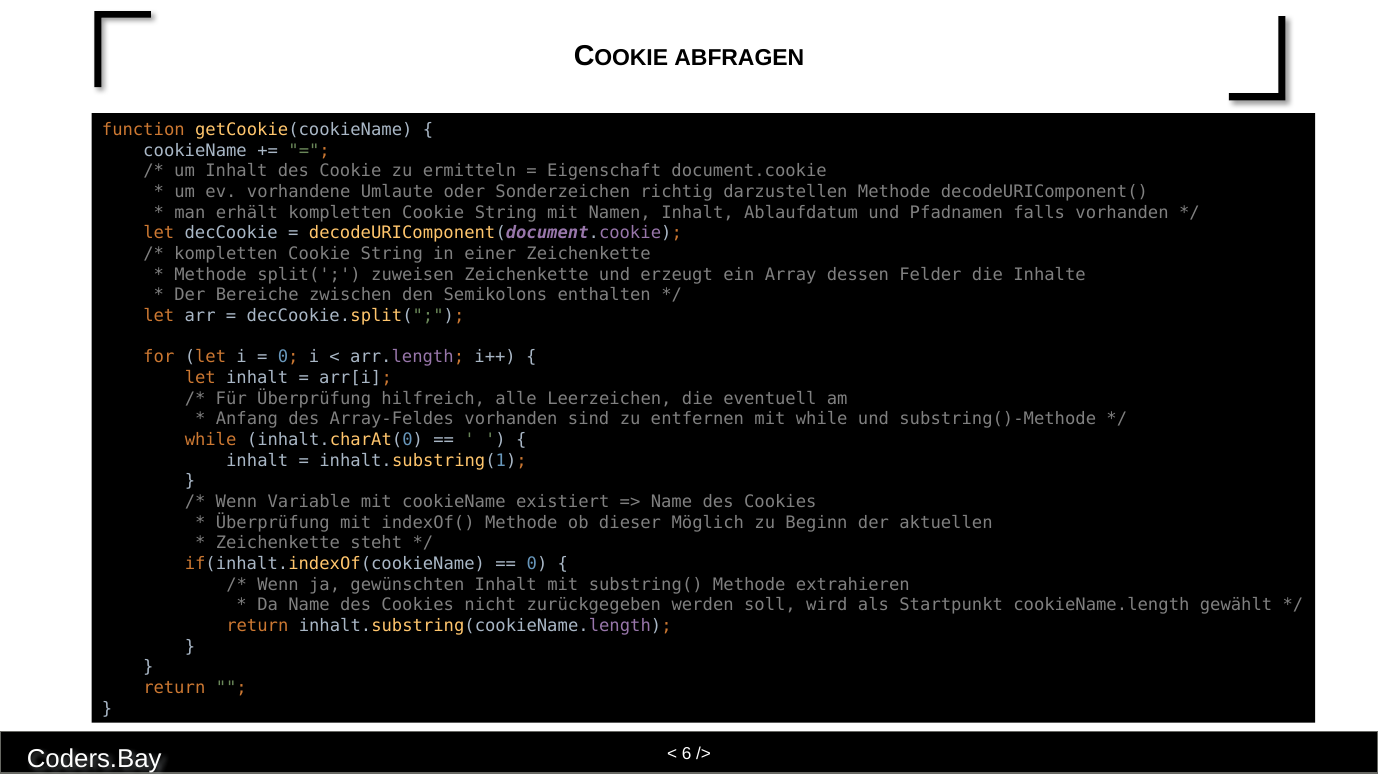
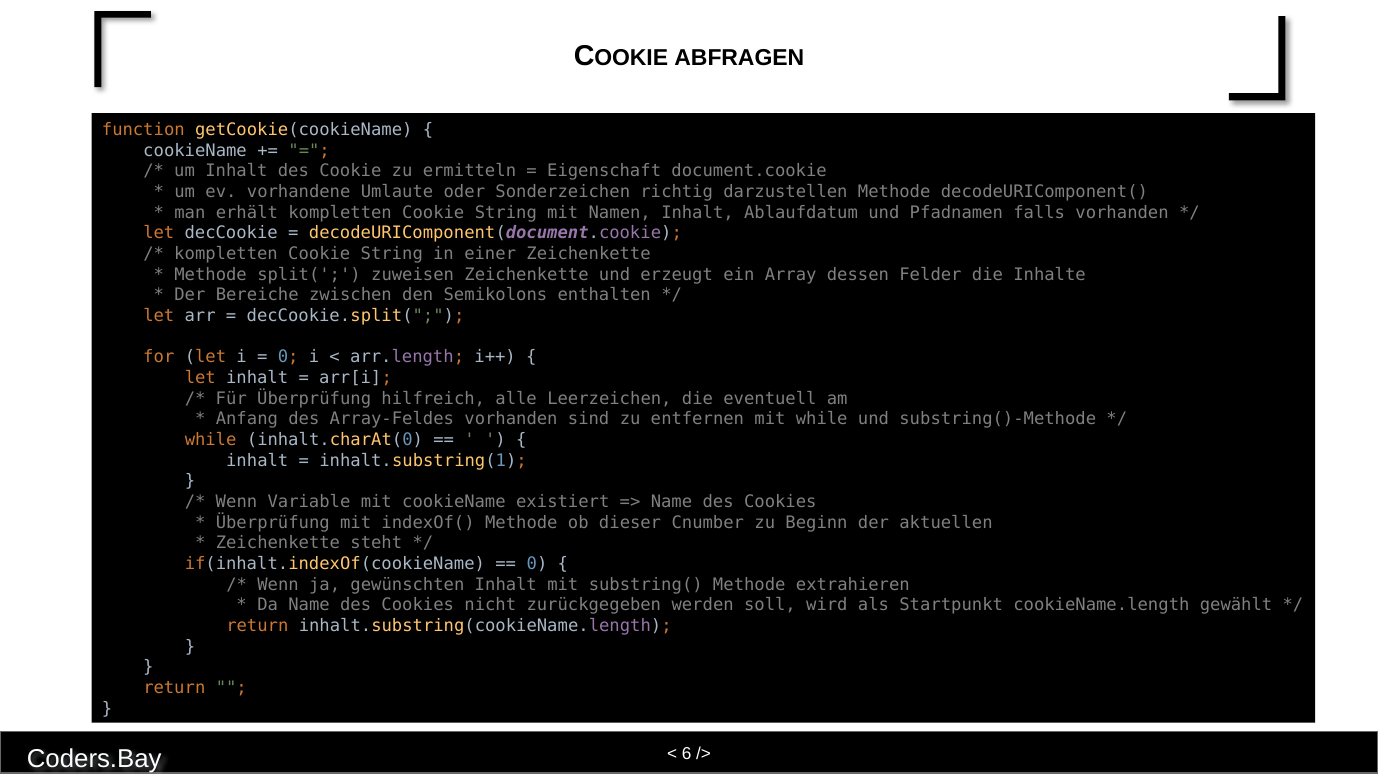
Möglich: Möglich -> Cnumber (708, 522)
